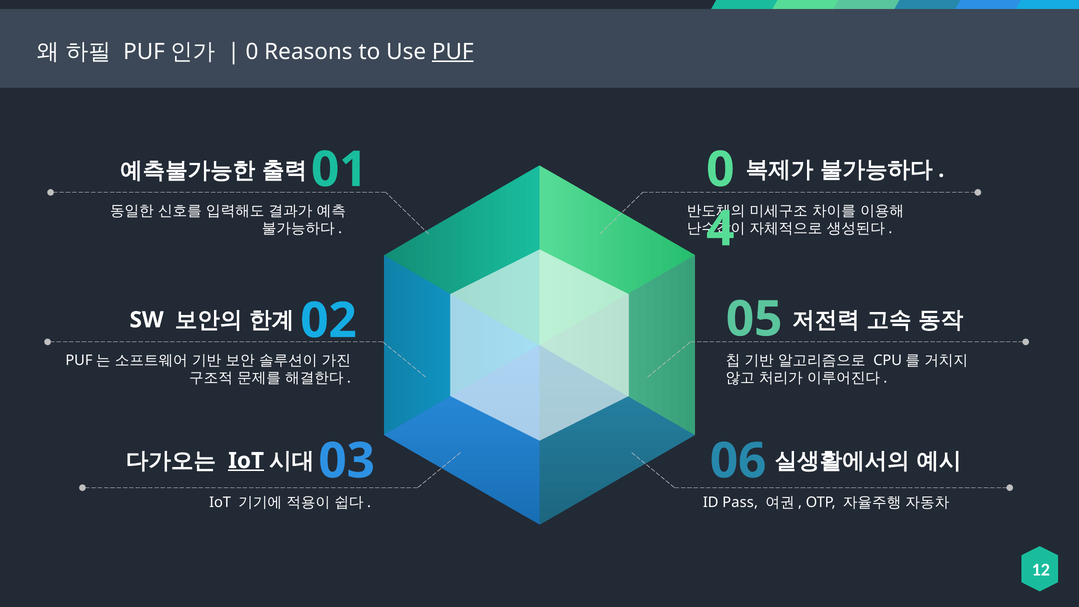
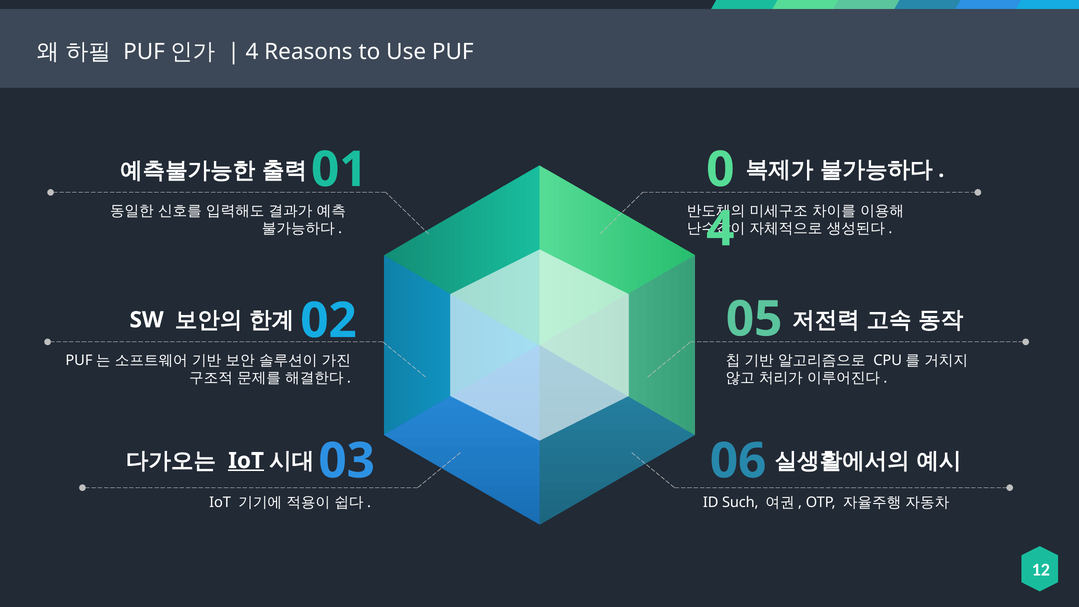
0: 0 -> 4 (252, 52)
PUF underline: present -> none (453, 52)
Pass: Pass -> Such (740, 502)
